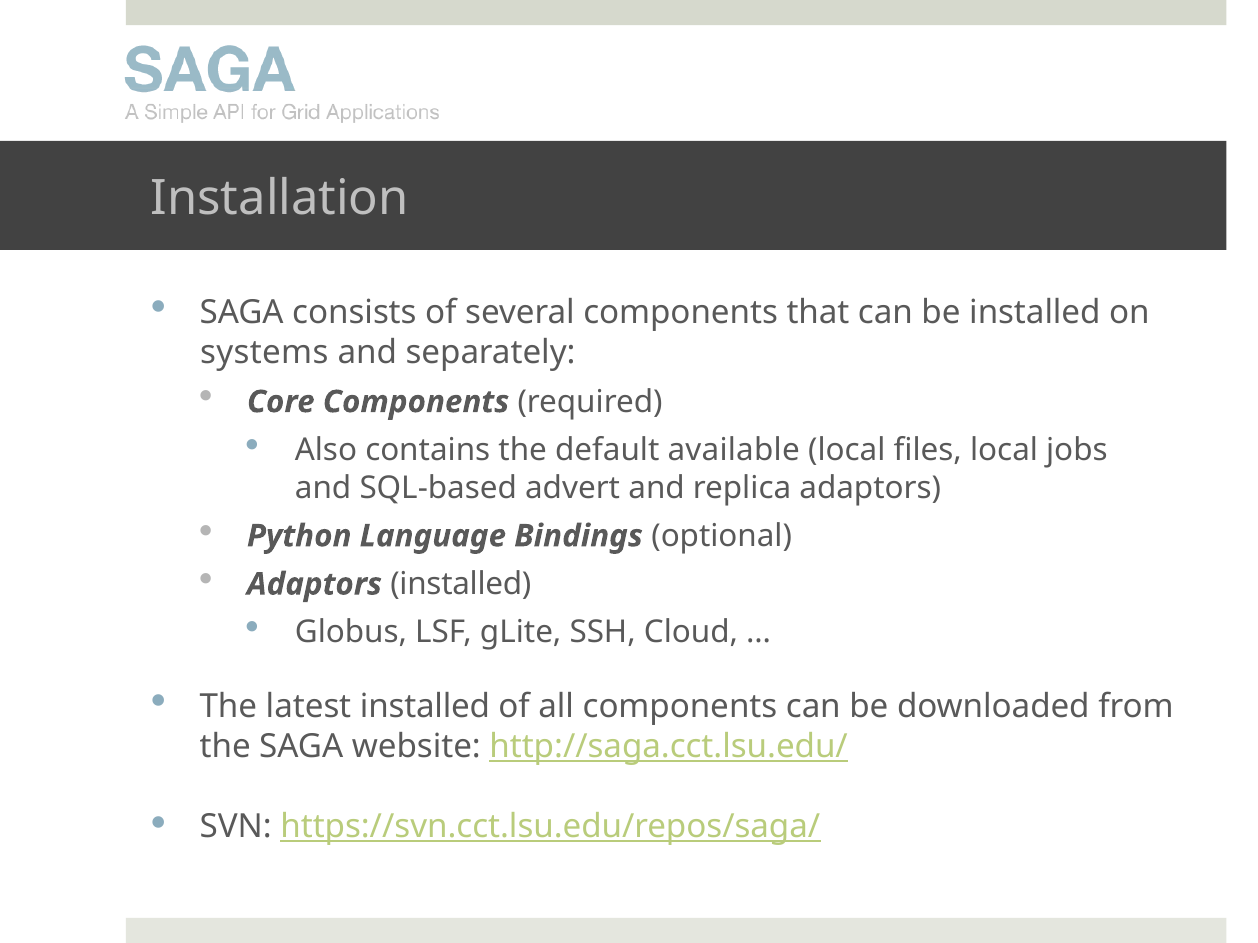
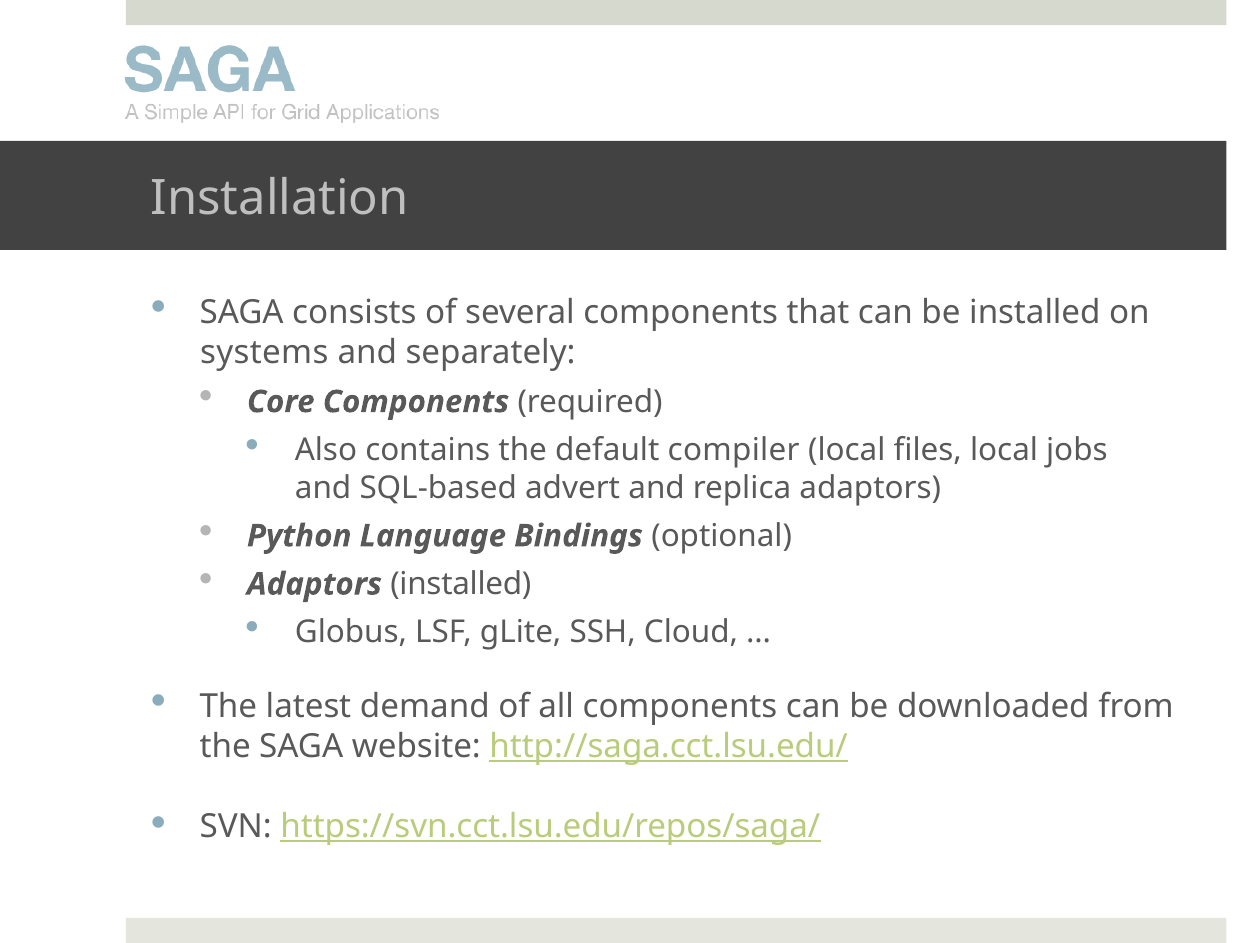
available: available -> compiler (734, 450)
latest installed: installed -> demand (425, 707)
